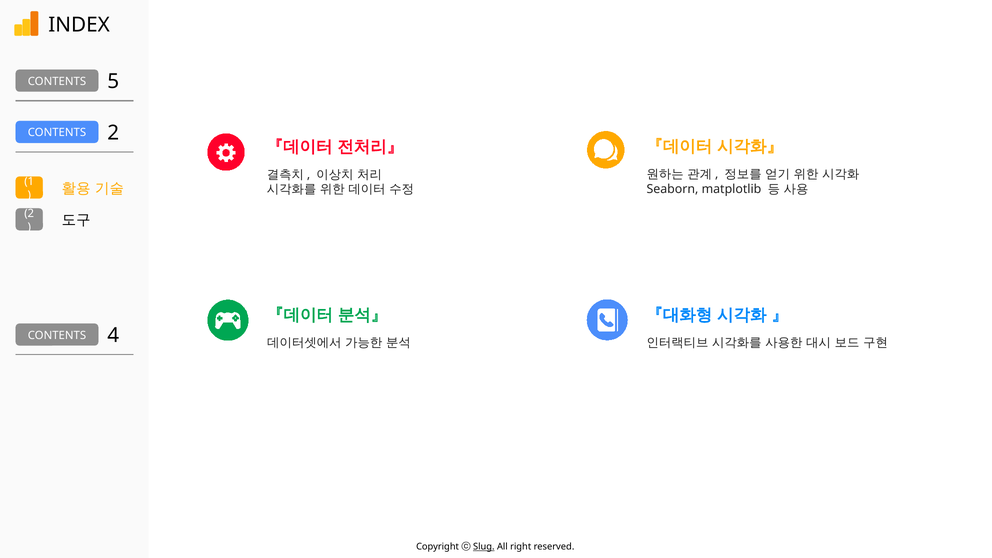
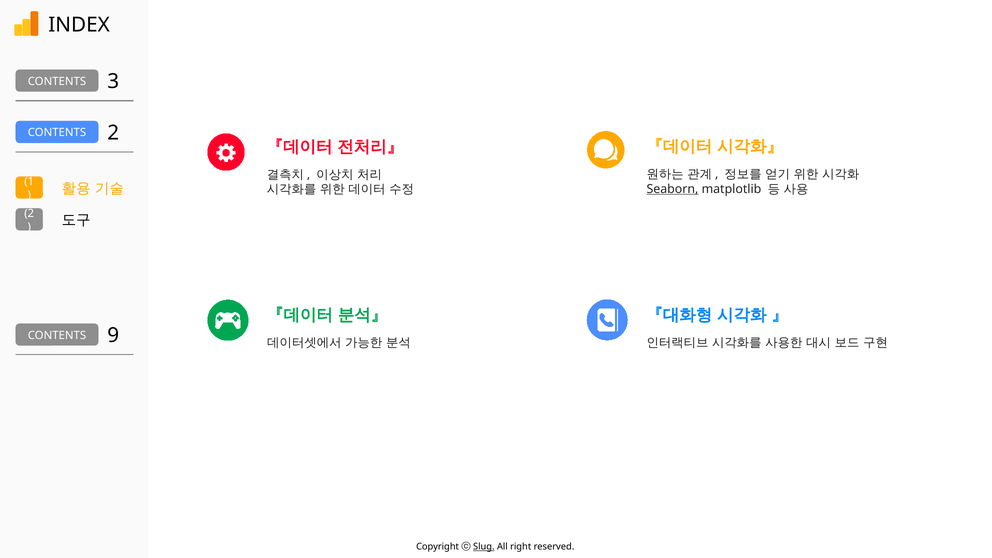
5: 5 -> 3 (113, 81)
Seaborn underline: none -> present (672, 189)
4: 4 -> 9 (113, 335)
